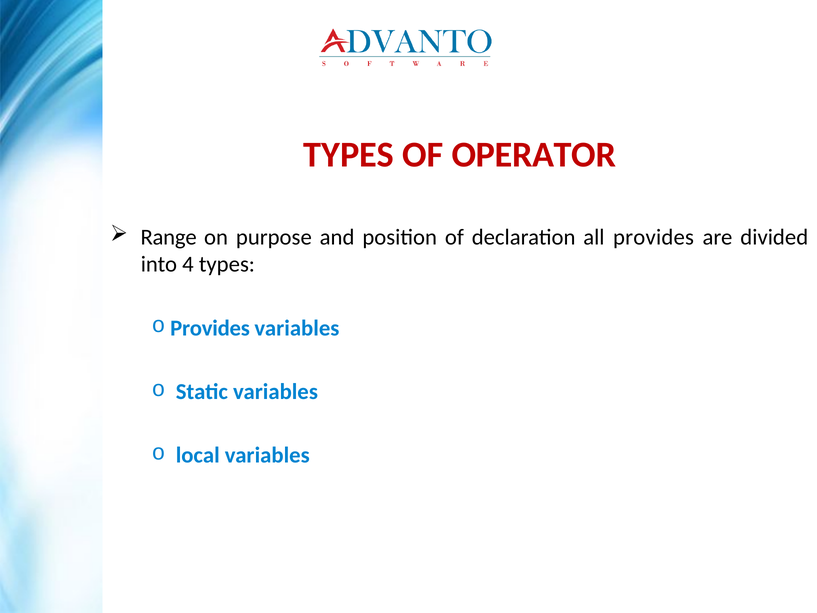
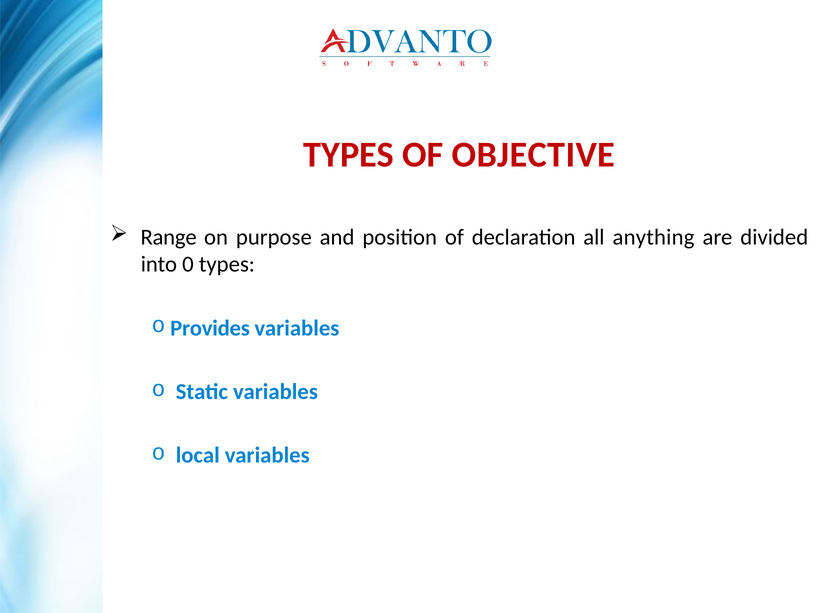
OPERATOR: OPERATOR -> OBJECTIVE (533, 155)
all provides: provides -> anything (654, 237)
4: 4 -> 0 (188, 264)
